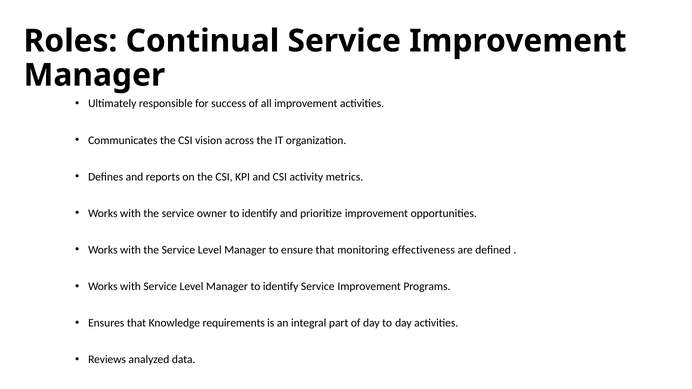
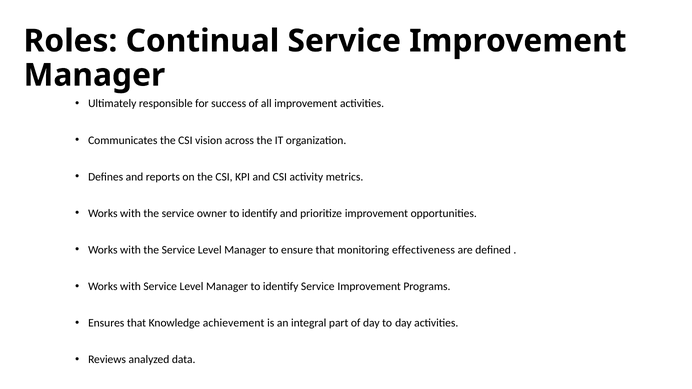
requirements: requirements -> achievement (234, 323)
